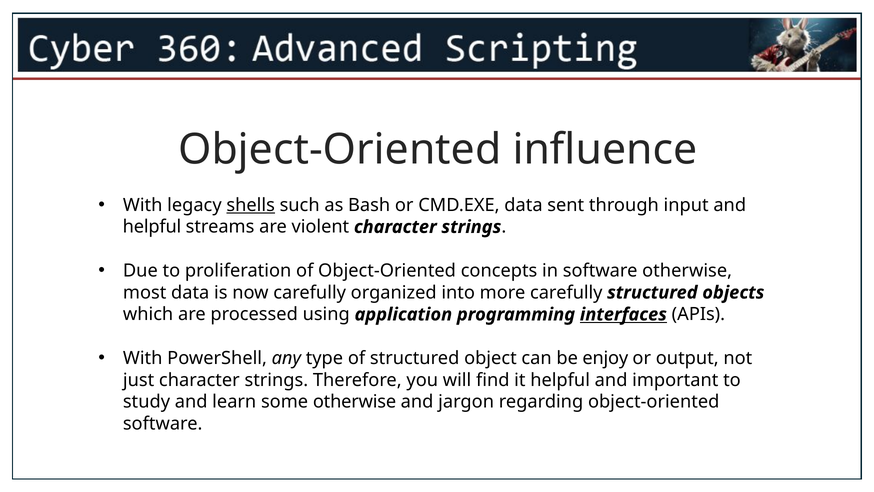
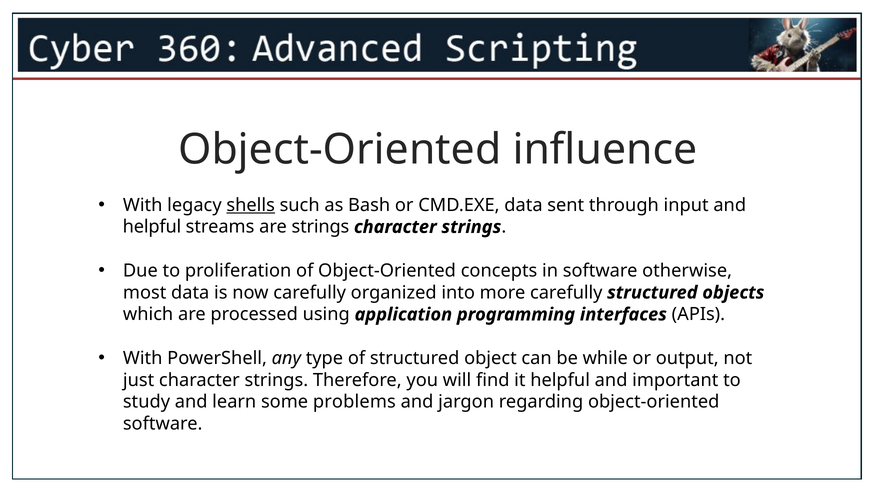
are violent: violent -> strings (320, 227)
interfaces underline: present -> none (623, 314)
enjoy: enjoy -> while (605, 358)
some otherwise: otherwise -> problems (354, 402)
